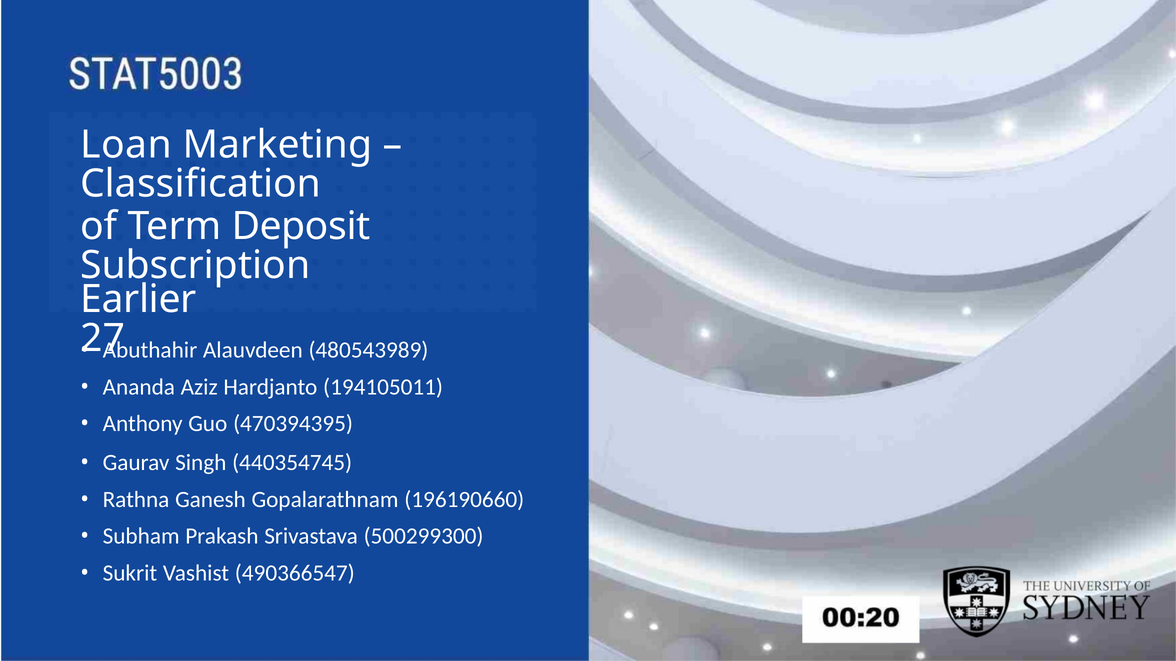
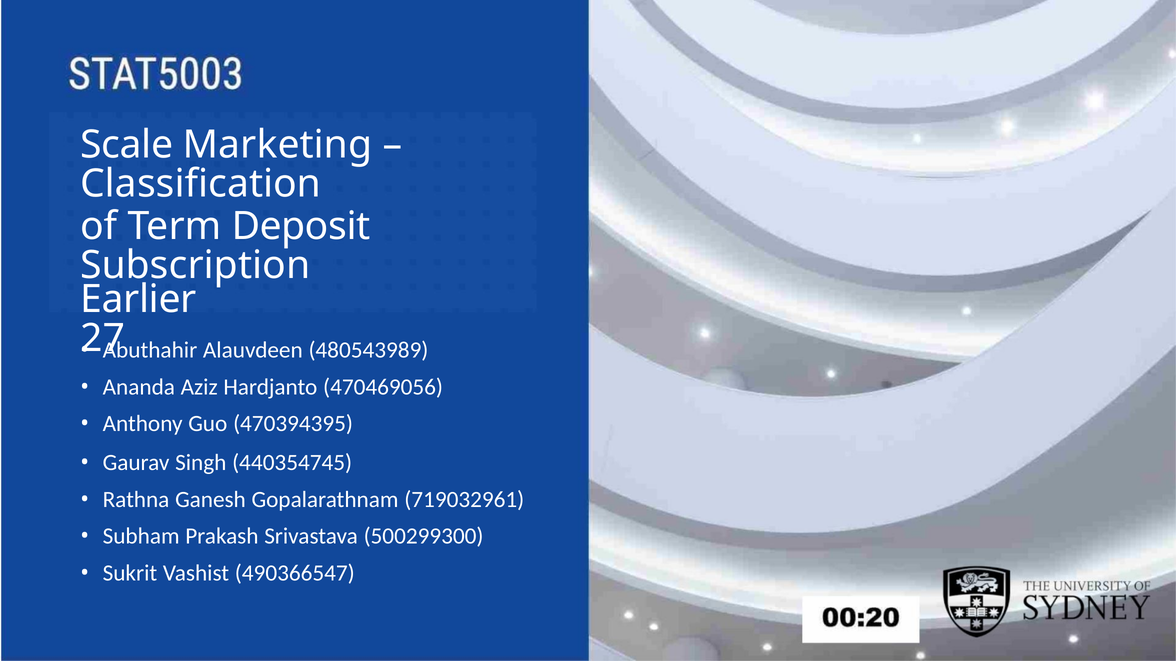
Loan: Loan -> Scale (127, 145)
194105011: 194105011 -> 470469056 (383, 387)
196190660: 196190660 -> 719032961 (464, 500)
